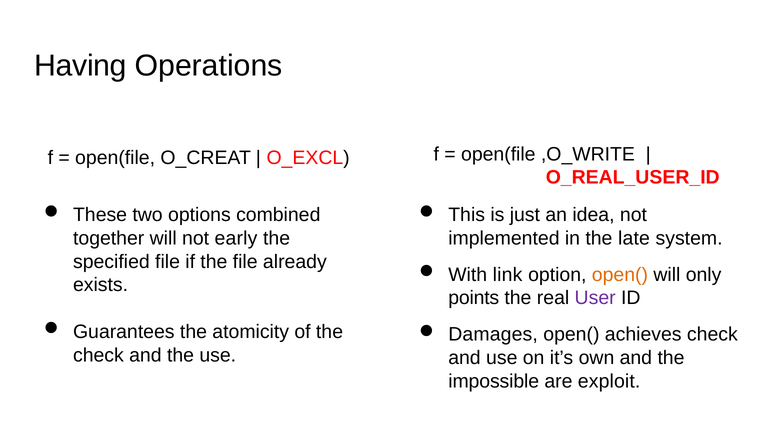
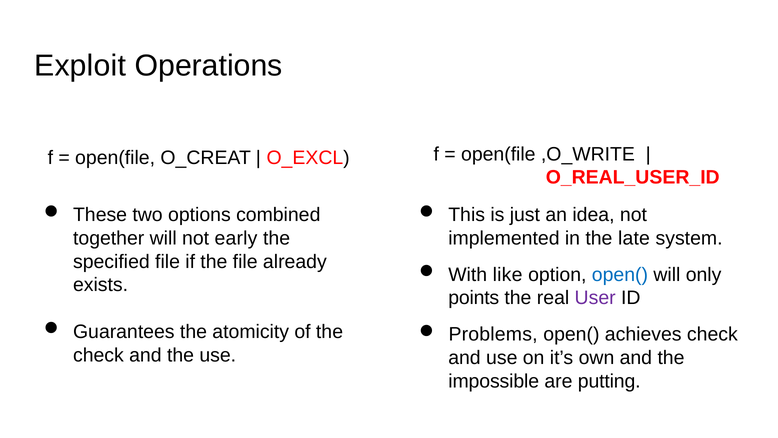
Having: Having -> Exploit (80, 66)
link: link -> like (508, 274)
open( colour: orange -> blue (620, 274)
Damages: Damages -> Problems (493, 334)
exploit: exploit -> putting (609, 381)
